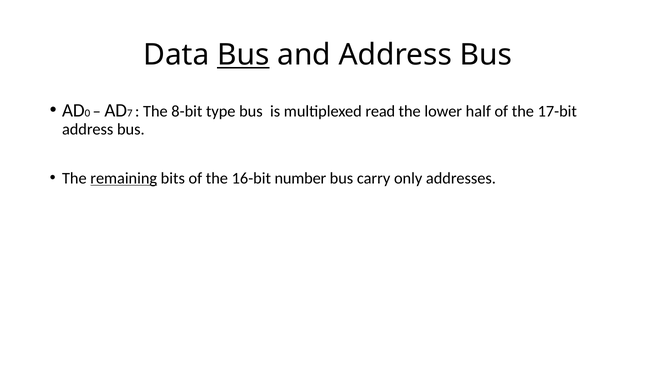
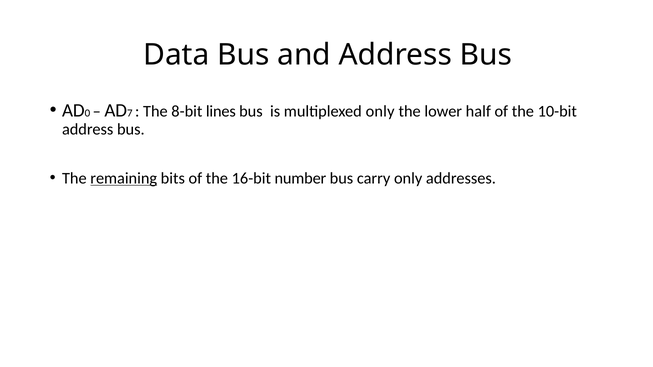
Bus underline: present -> none (243, 55)
type: type -> lines (221, 111)
multiplexed read: read -> only (380, 111)
17-bit: 17-bit -> 10-bit (557, 111)
